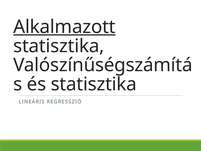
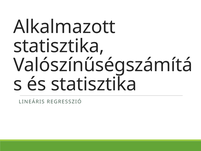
Alkalmazott underline: present -> none (64, 27)
